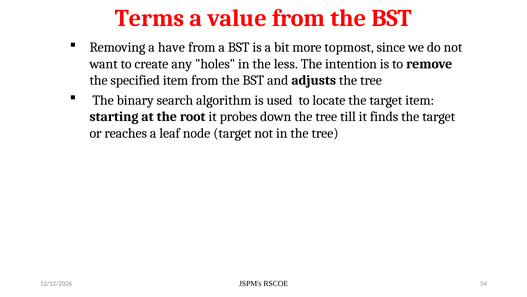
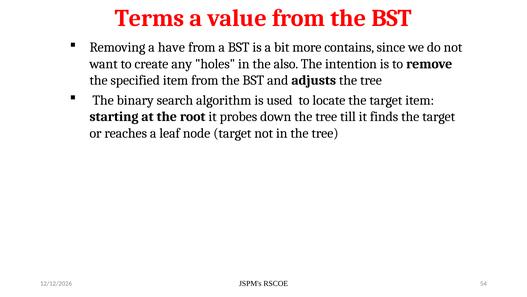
topmost: topmost -> contains (349, 47)
less: less -> also (286, 64)
